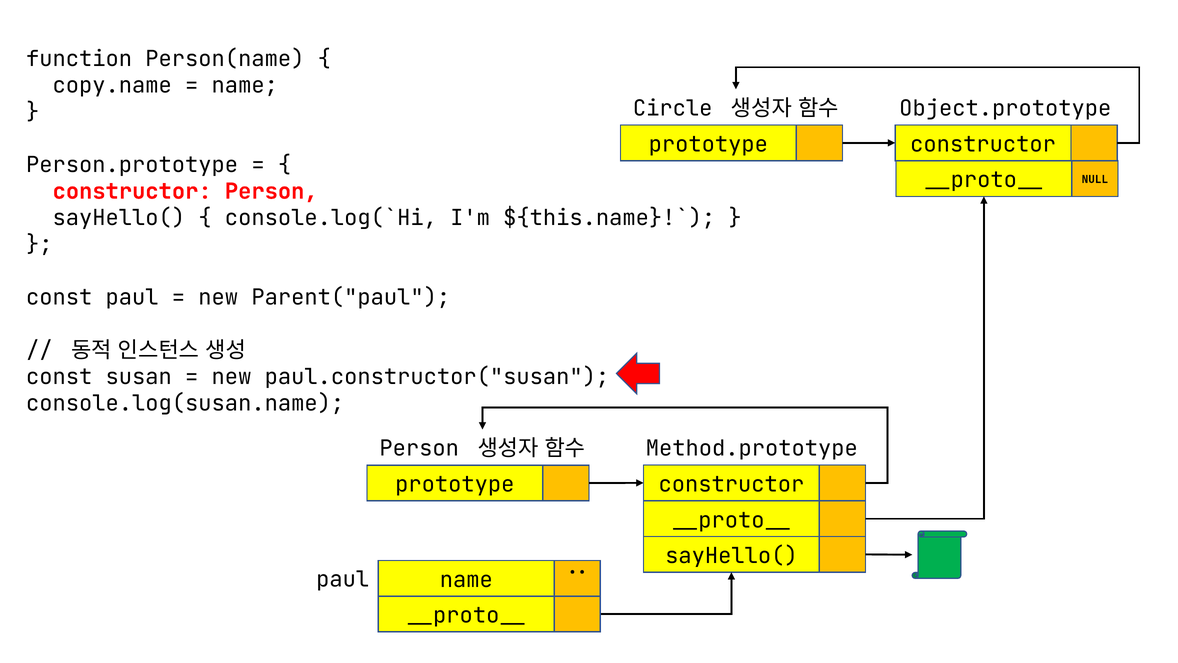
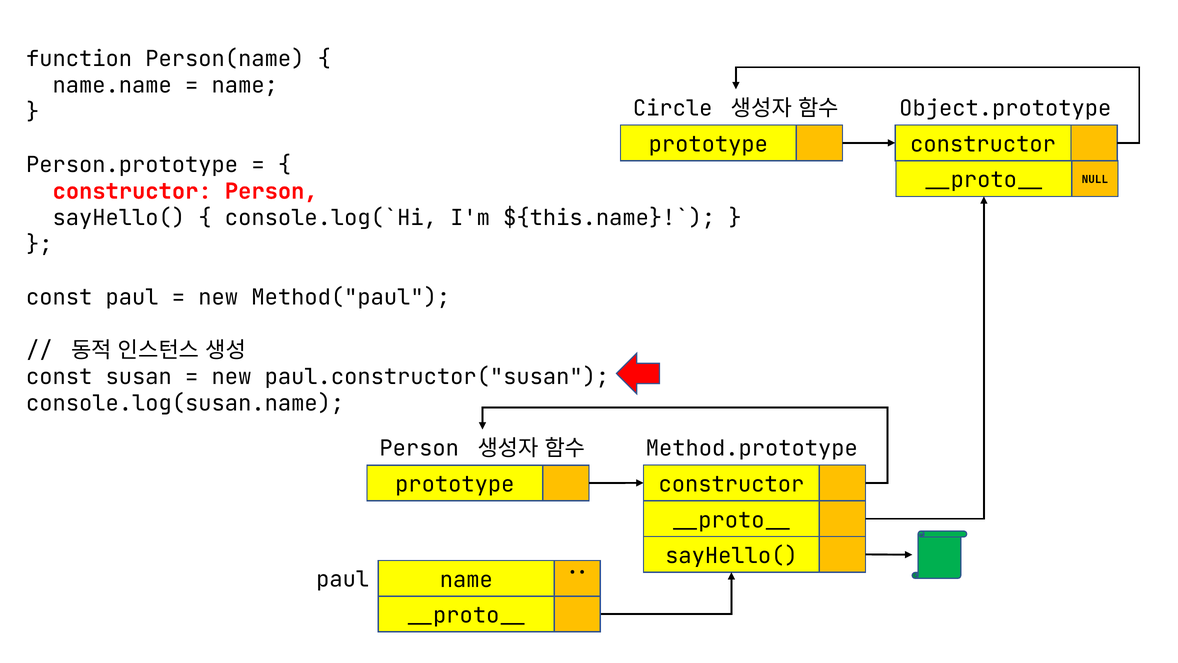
copy.name: copy.name -> name.name (112, 85)
Parent("paul: Parent("paul -> Method("paul (351, 297)
